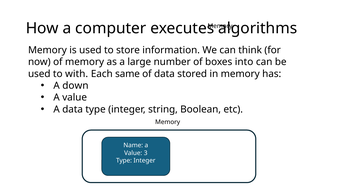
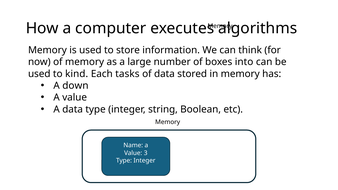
with: with -> kind (77, 74)
same: same -> tasks (127, 74)
